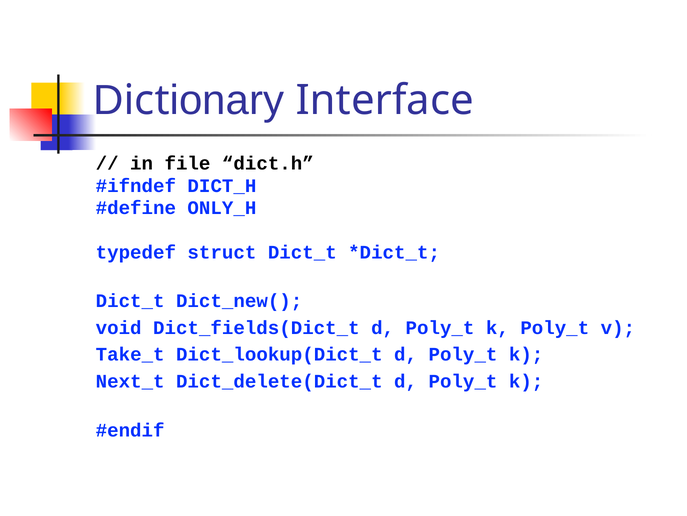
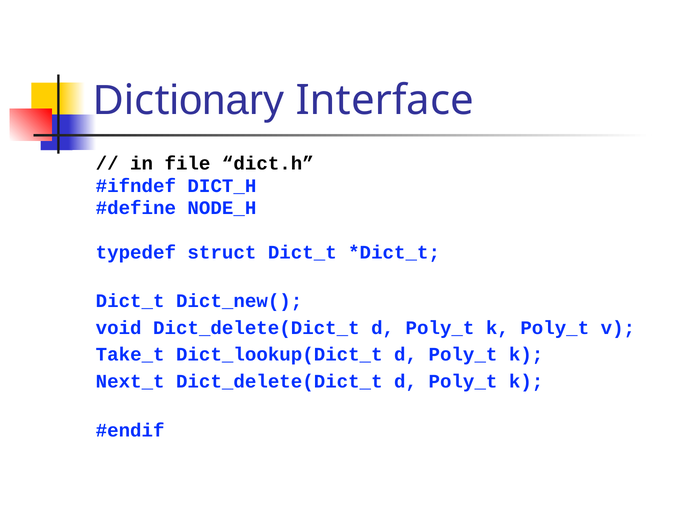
ONLY_H: ONLY_H -> NODE_H (222, 208)
void Dict_fields(Dict_t: Dict_fields(Dict_t -> Dict_delete(Dict_t (256, 327)
